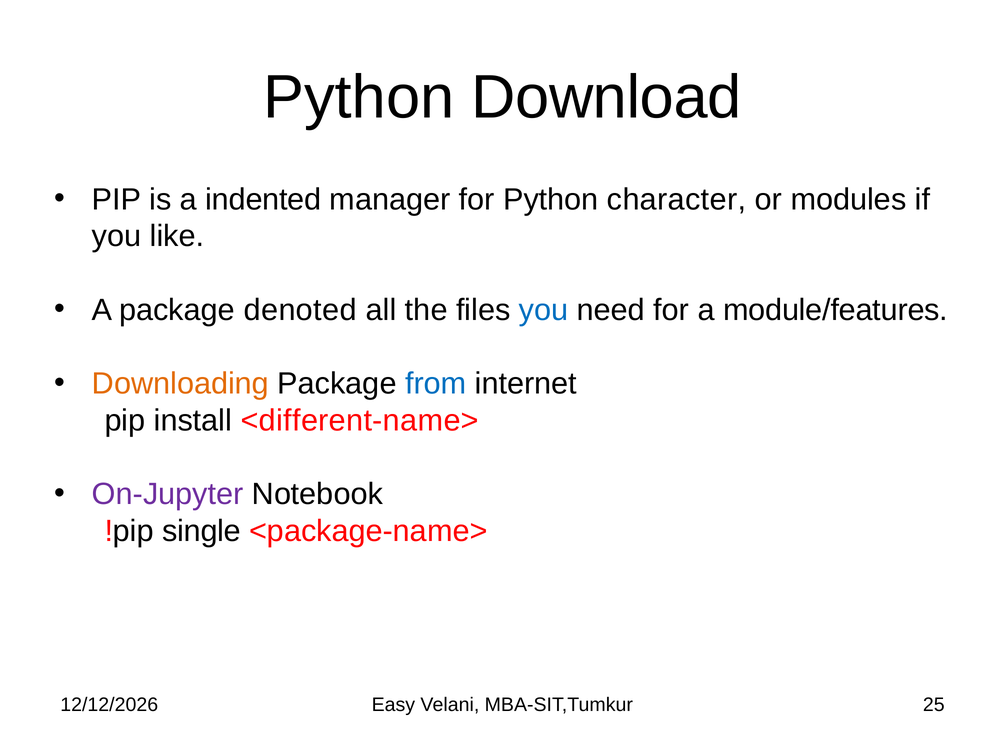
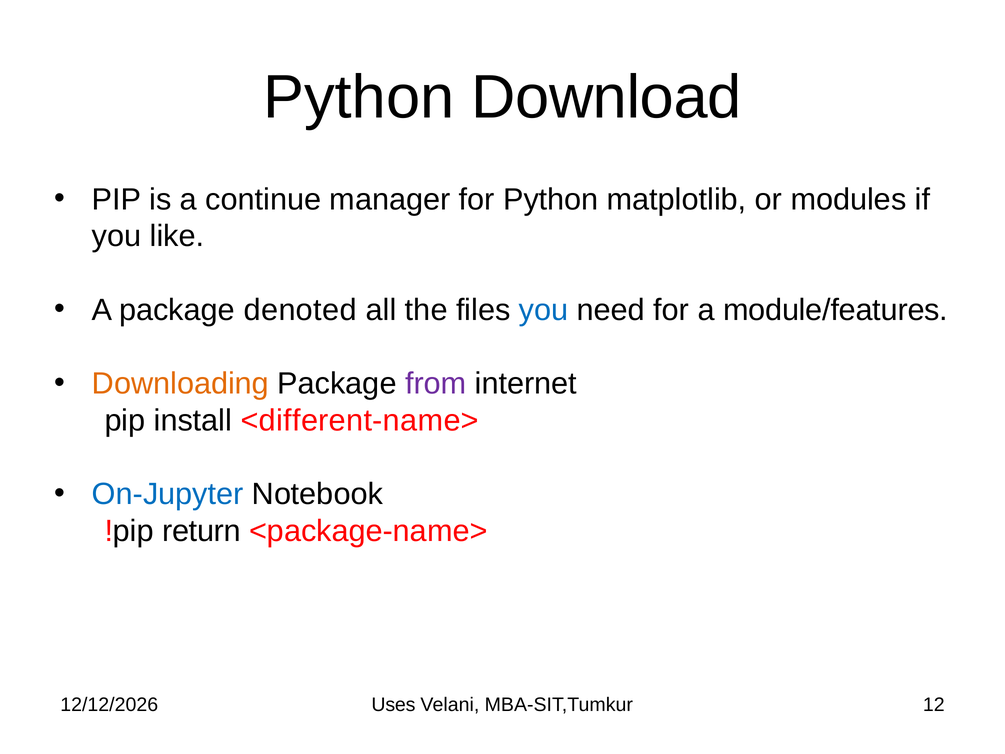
indented: indented -> continue (263, 199)
character: character -> matplotlib (677, 199)
from colour: blue -> purple (436, 384)
On-Jupyter colour: purple -> blue (168, 494)
single: single -> return (202, 531)
Easy: Easy -> Uses (393, 705)
25: 25 -> 12 (934, 705)
